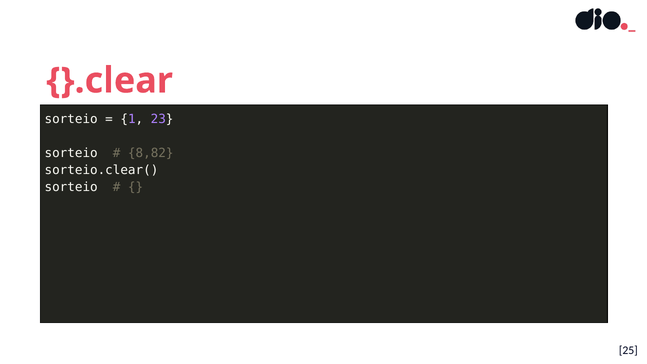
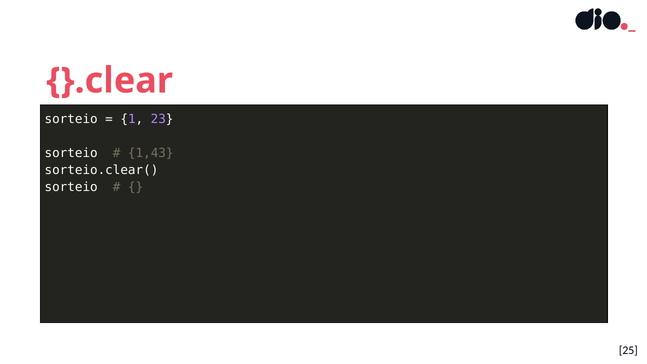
8,82: 8,82 -> 1,43 (151, 153)
